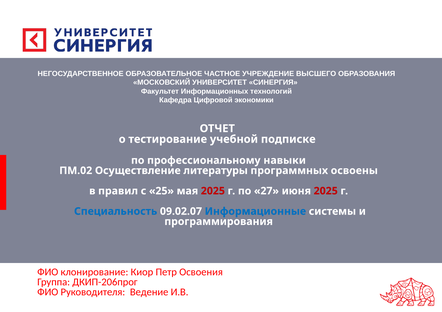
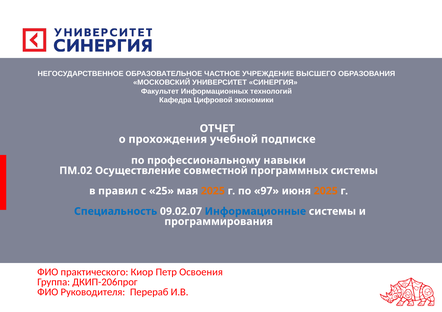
тестирование: тестирование -> прохождения (168, 139)
литературы: литературы -> совместной (216, 171)
программных освоены: освоены -> системы (354, 171)
2025 colour: red -> orange (213, 191)
27: 27 -> 97 (266, 191)
2025 colour: red -> orange (326, 191)
клонирование: клонирование -> практического (95, 272)
Ведение: Ведение -> Перераб (149, 293)
